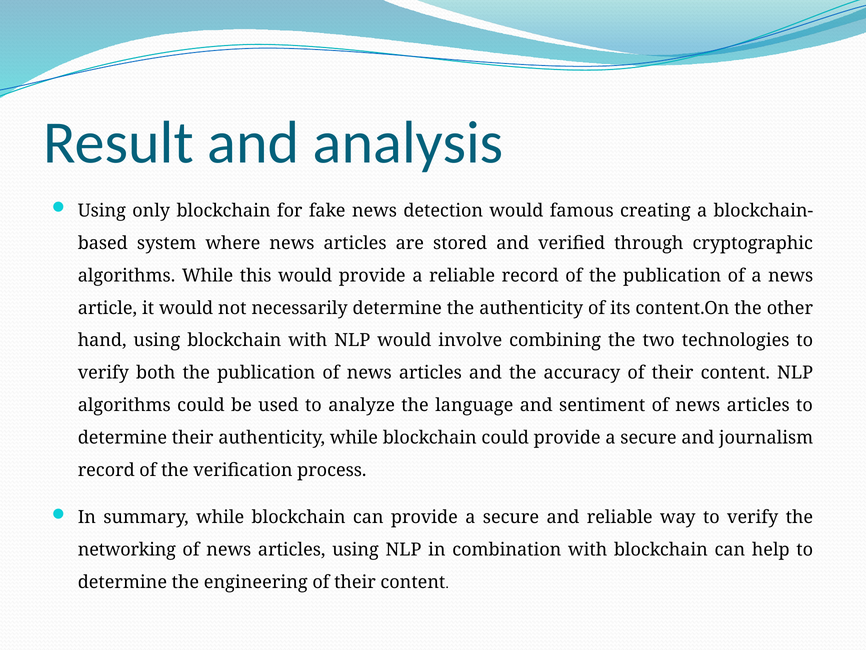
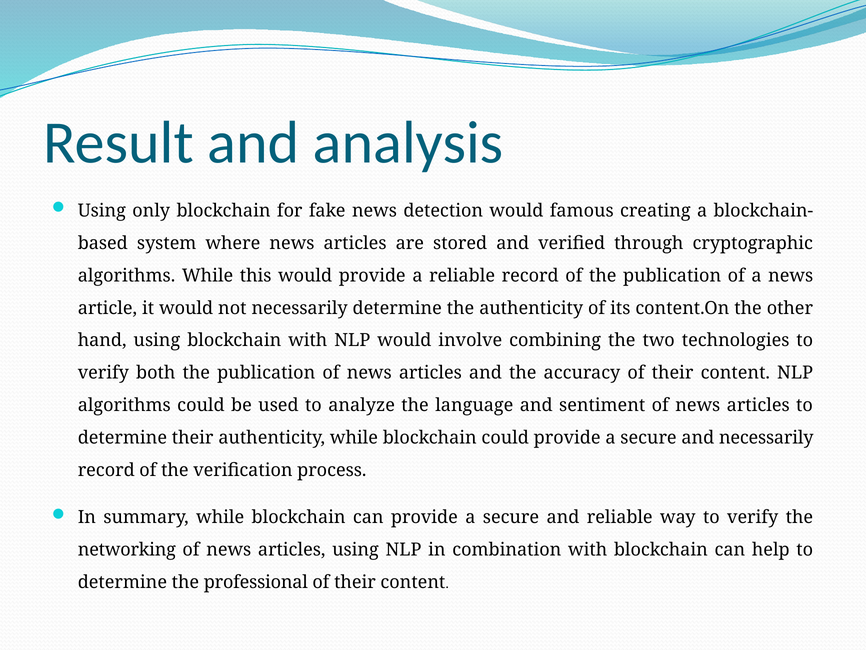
and journalism: journalism -> necessarily (766, 438)
engineering: engineering -> professional (256, 582)
